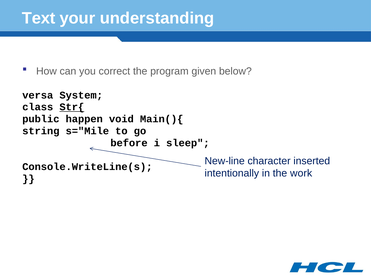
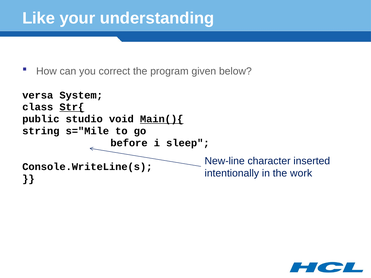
Text: Text -> Like (39, 18)
happen: happen -> studio (84, 119)
Main(){ underline: none -> present (162, 119)
